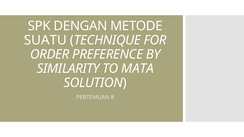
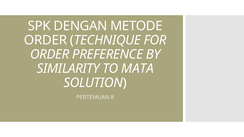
SUATU: SUATU -> ORDER (45, 40)
